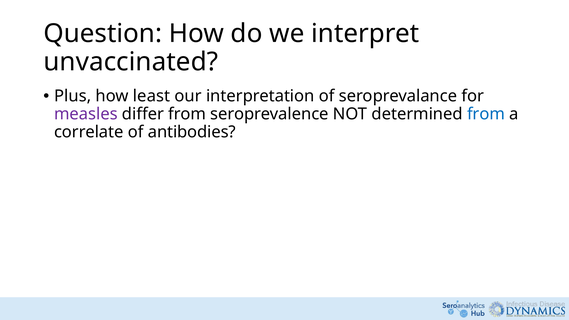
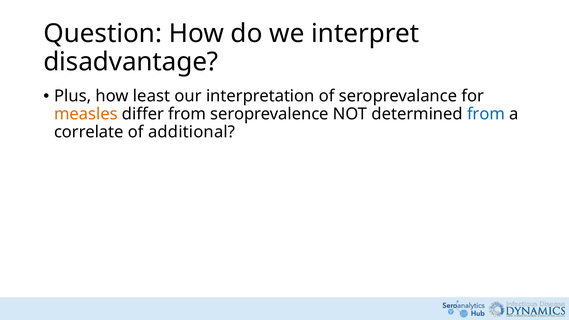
unvaccinated: unvaccinated -> disadvantage (131, 62)
measles colour: purple -> orange (86, 114)
antibodies: antibodies -> additional (192, 132)
